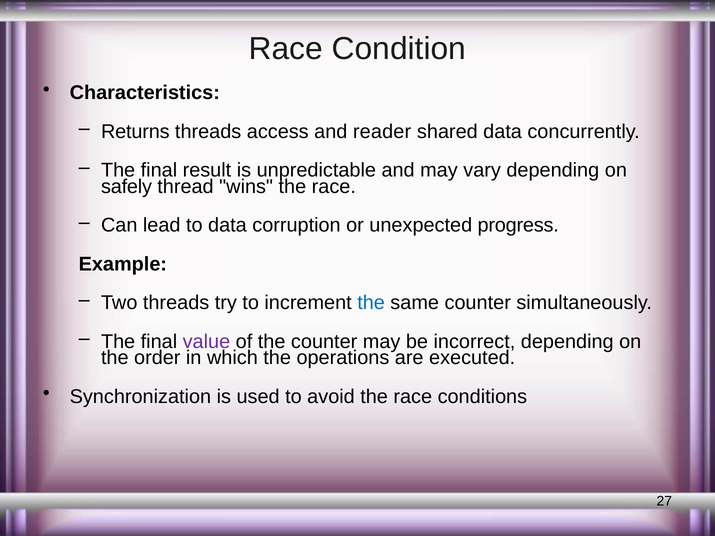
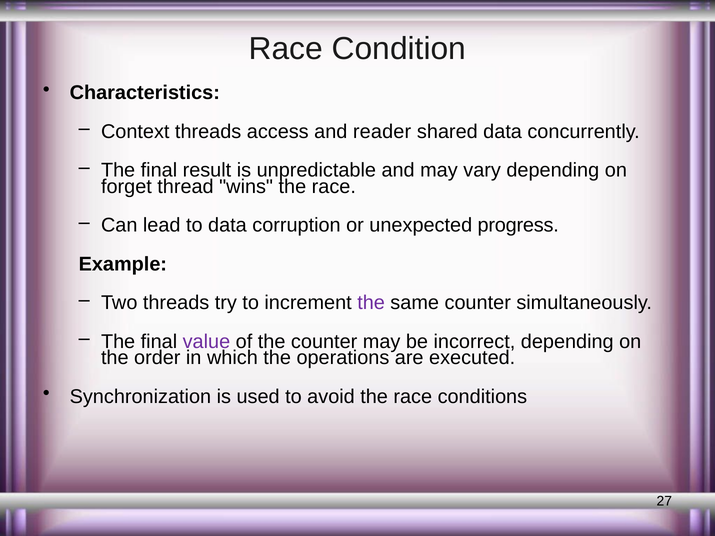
Returns: Returns -> Context (135, 132)
safely: safely -> forget (126, 187)
the colour: blue -> purple (371, 303)
